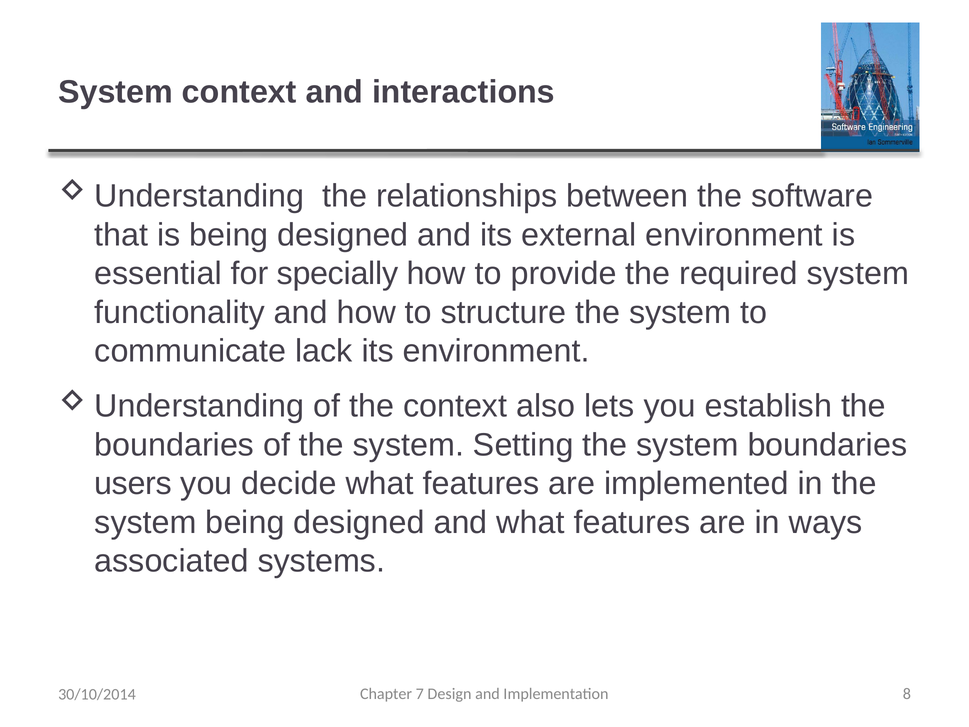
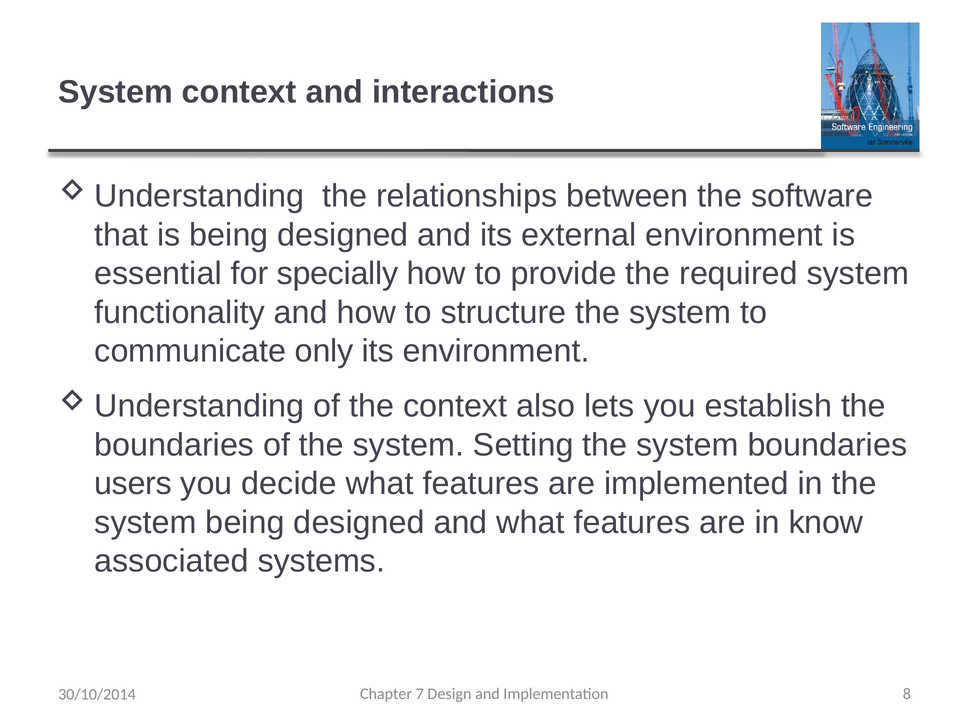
lack: lack -> only (324, 351)
ways: ways -> know (826, 522)
